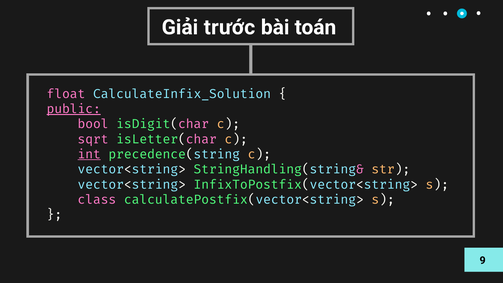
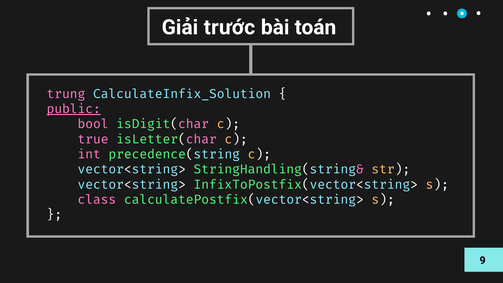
float: float -> trung (66, 94)
sqrt: sqrt -> true (93, 139)
int underline: present -> none (89, 154)
